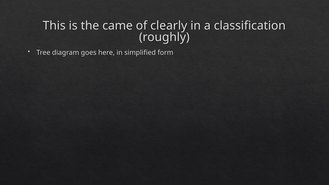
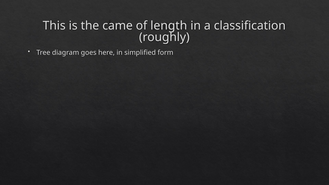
clearly: clearly -> length (169, 26)
